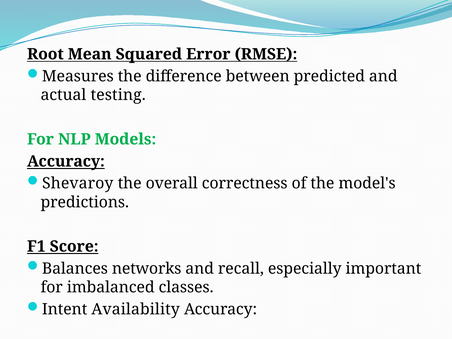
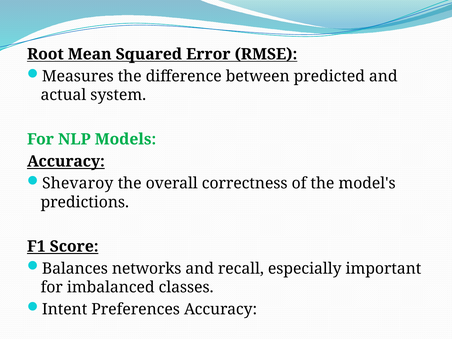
testing: testing -> system (118, 95)
Availability: Availability -> Preferences (136, 309)
